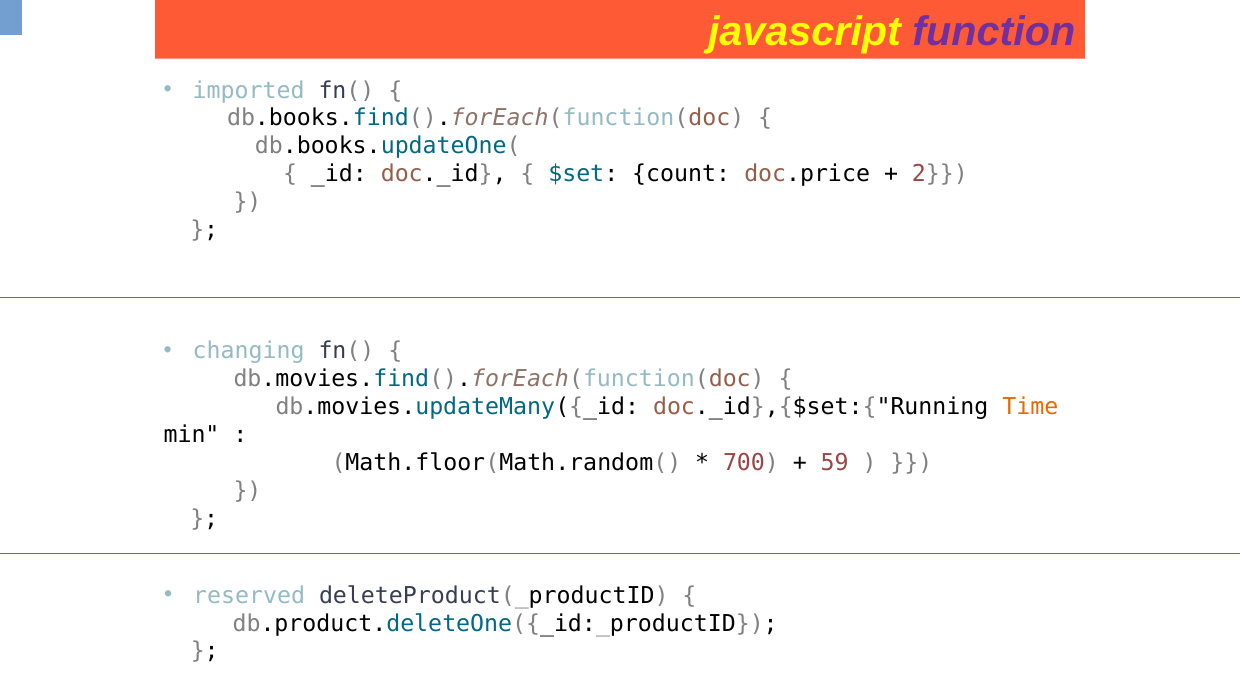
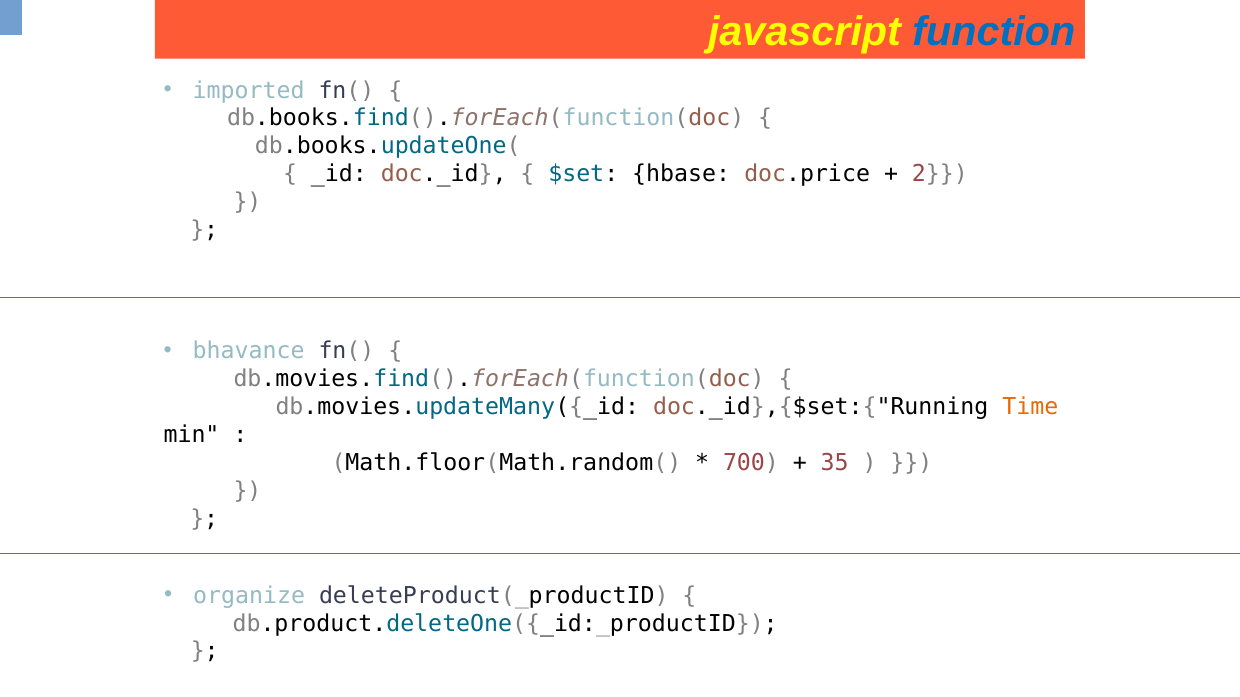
function colour: purple -> blue (994, 32)
count: count -> hbase (681, 174)
changing: changing -> bhavance (249, 352)
59: 59 -> 35 (835, 463)
reserved: reserved -> organize (249, 596)
